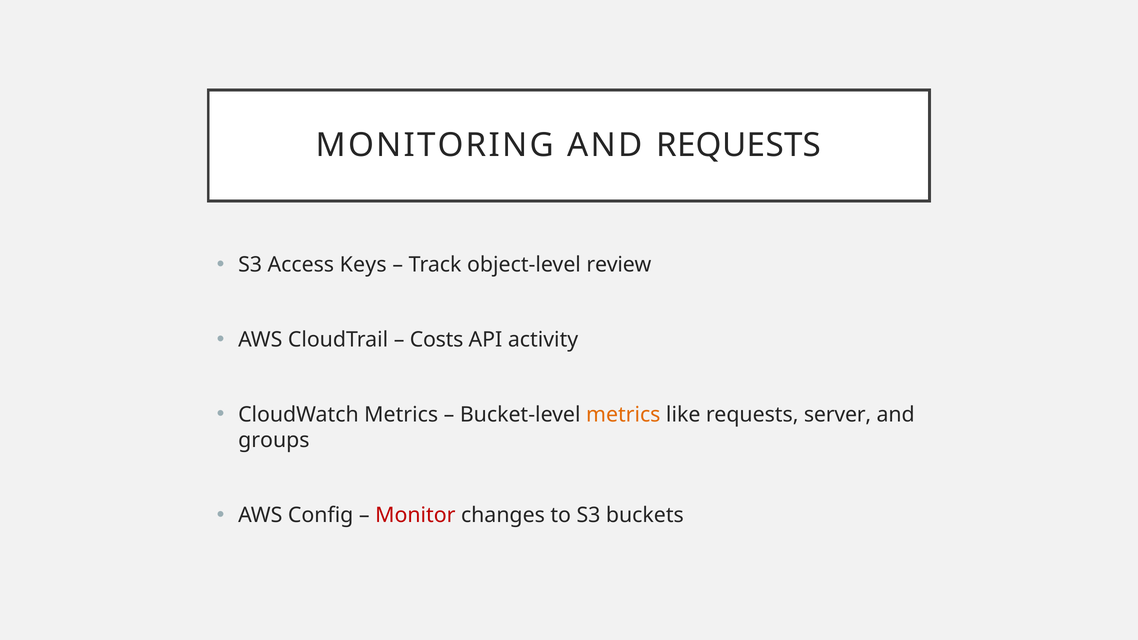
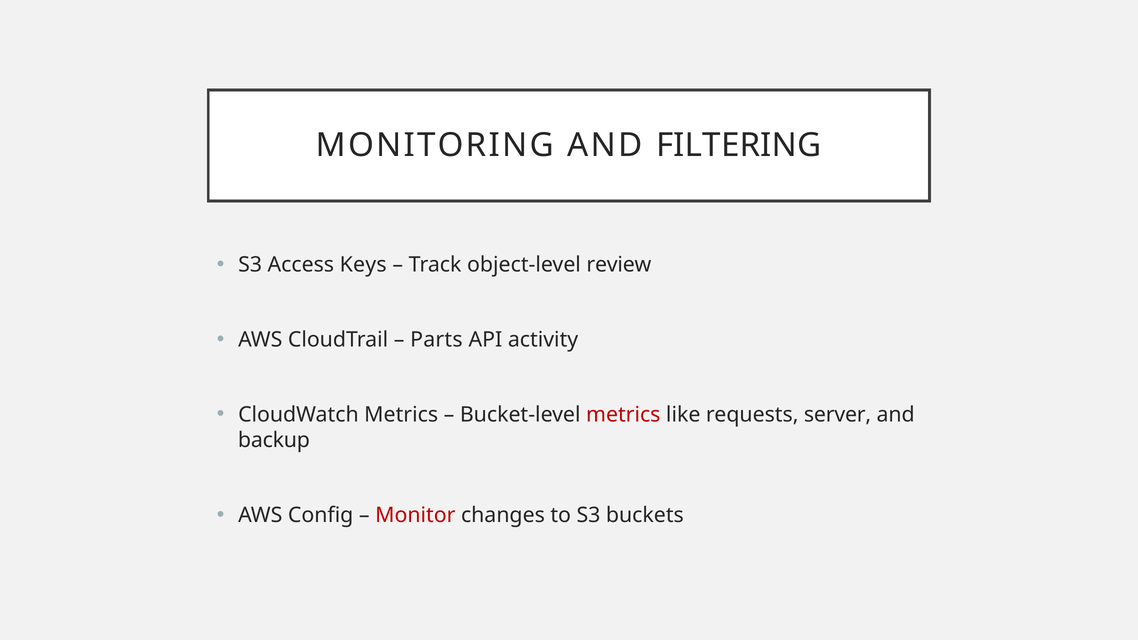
AND REQUESTS: REQUESTS -> FILTERING (739, 145)
Costs: Costs -> Parts (436, 340)
metrics colour: orange -> red (623, 415)
groups: groups -> backup (274, 440)
